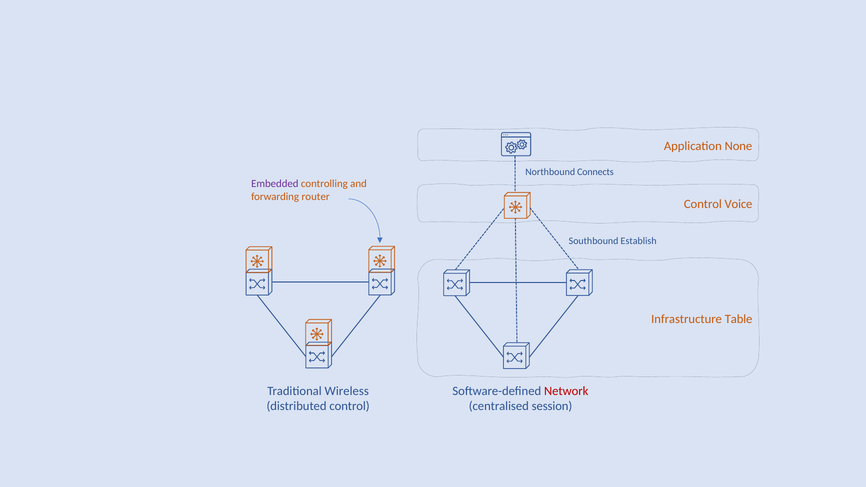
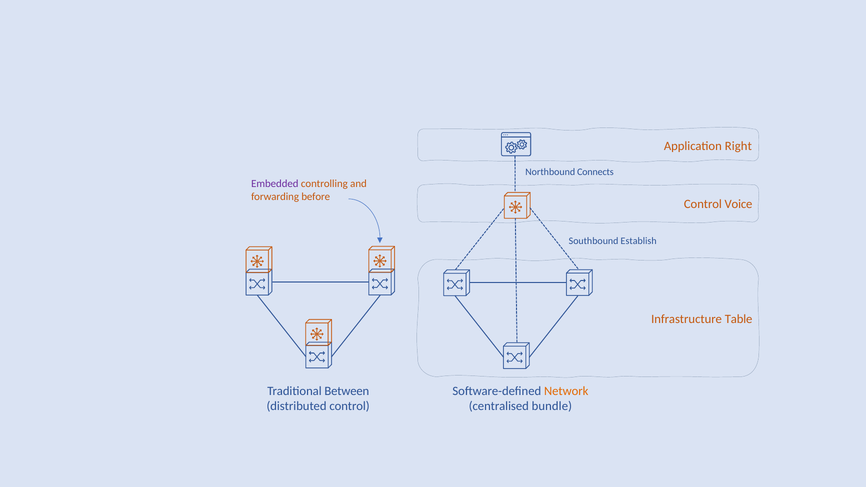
None: None -> Right (738, 146)
router: router -> before (316, 197)
Wireless: Wireless -> Between (347, 391)
Network colour: red -> orange (566, 391)
session: session -> bundle (552, 406)
